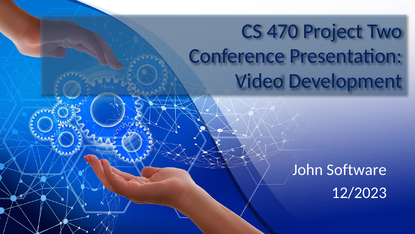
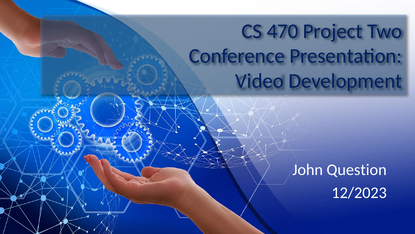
Software: Software -> Question (357, 169)
